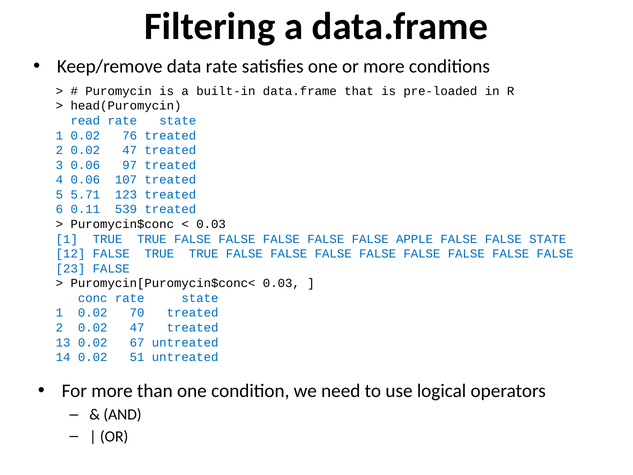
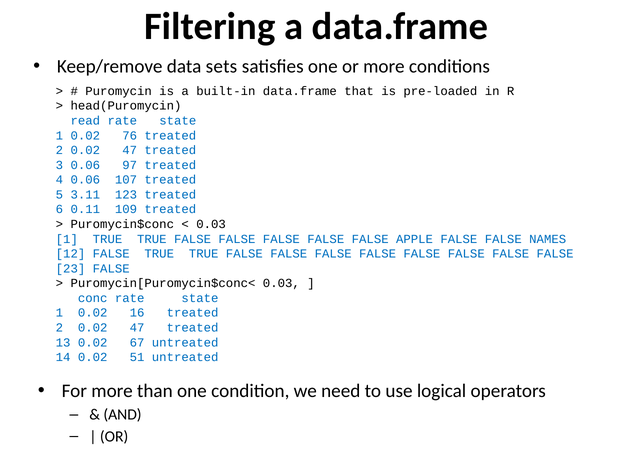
data rate: rate -> sets (221, 66)
5.71: 5.71 -> 3.11 (85, 194)
539: 539 -> 109 (126, 209)
FALSE STATE: STATE -> NAMES (548, 239)
70: 70 -> 16 (137, 313)
